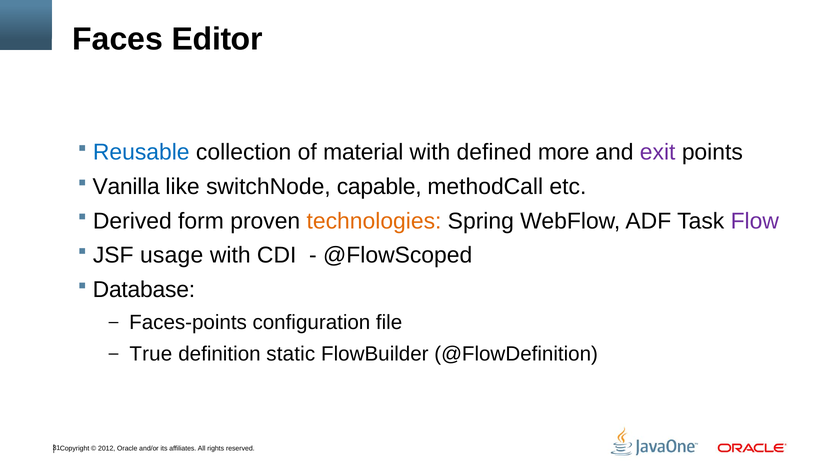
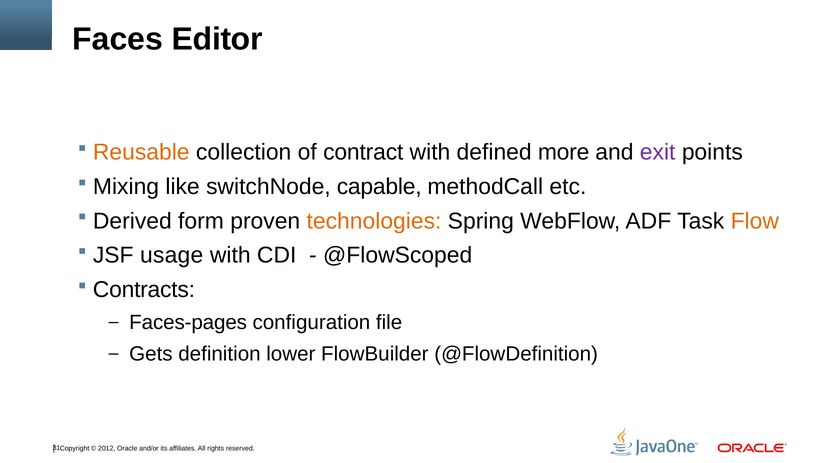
Reusable colour: blue -> orange (141, 152)
material: material -> contract (363, 152)
Vanilla: Vanilla -> Mixing (126, 187)
Flow colour: purple -> orange (755, 221)
Database: Database -> Contracts (144, 290)
Faces-points: Faces-points -> Faces-pages (188, 322)
True: True -> Gets (151, 354)
static: static -> lower (291, 354)
